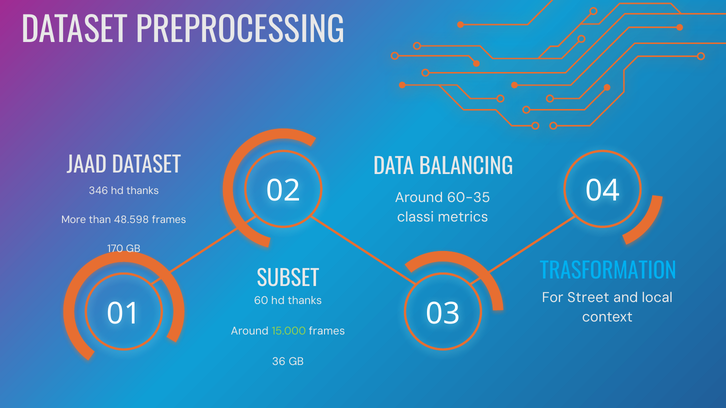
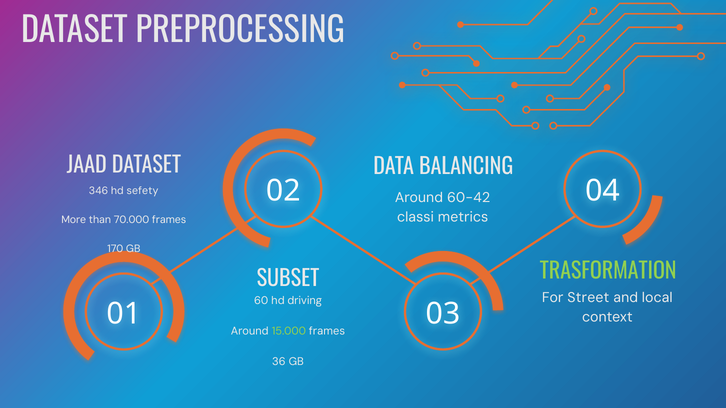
60-35: 60-35 -> 60-42 (469, 198)
346 hd thanks: thanks -> sefety (143, 191)
48.598: 48.598 -> 70.000 (132, 220)
TRASFORMATION colour: light blue -> light green (608, 272)
60 hd thanks: thanks -> driving (305, 301)
